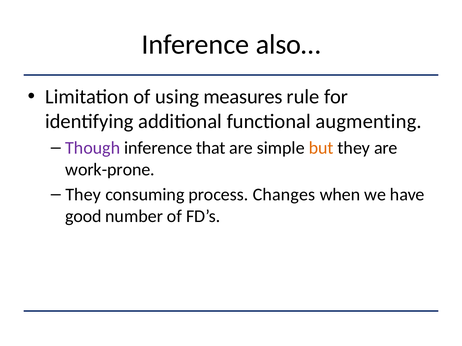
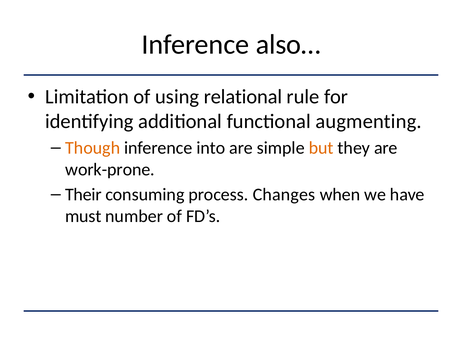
measures: measures -> relational (243, 97)
Though colour: purple -> orange (93, 148)
that: that -> into (211, 148)
They: They -> Their (83, 195)
good: good -> must (83, 216)
